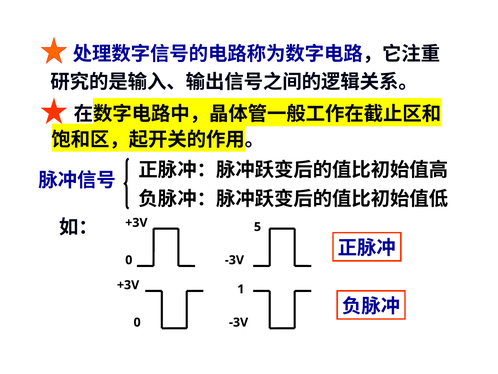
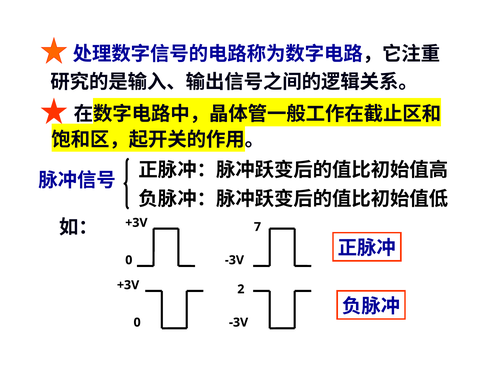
5: 5 -> 7 (257, 227)
1: 1 -> 2 (241, 289)
